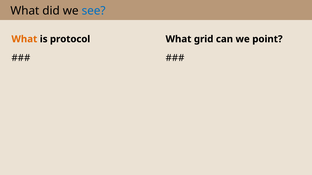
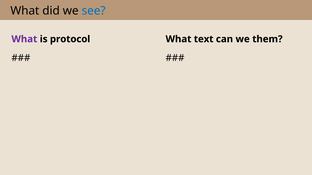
What colour: orange -> purple (24, 39)
grid: grid -> text (204, 39)
point: point -> them (267, 39)
